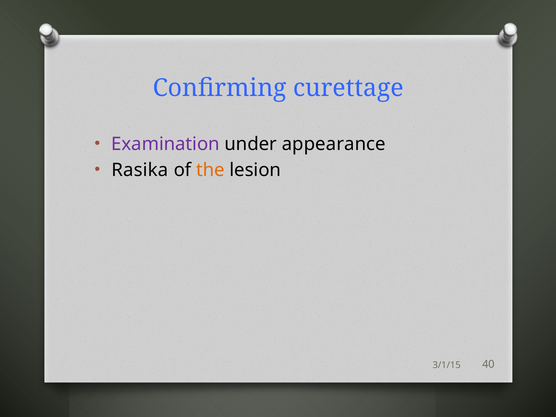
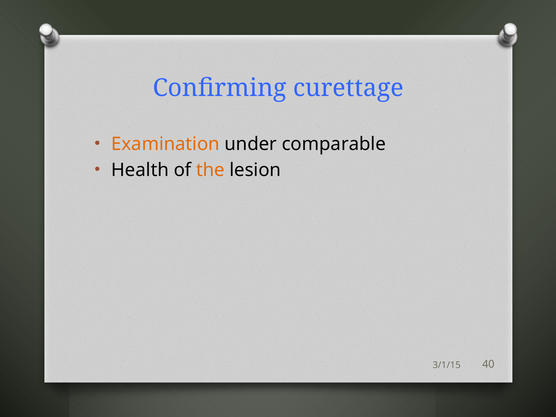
Examination colour: purple -> orange (165, 144)
appearance: appearance -> comparable (334, 144)
Rasika: Rasika -> Health (140, 170)
